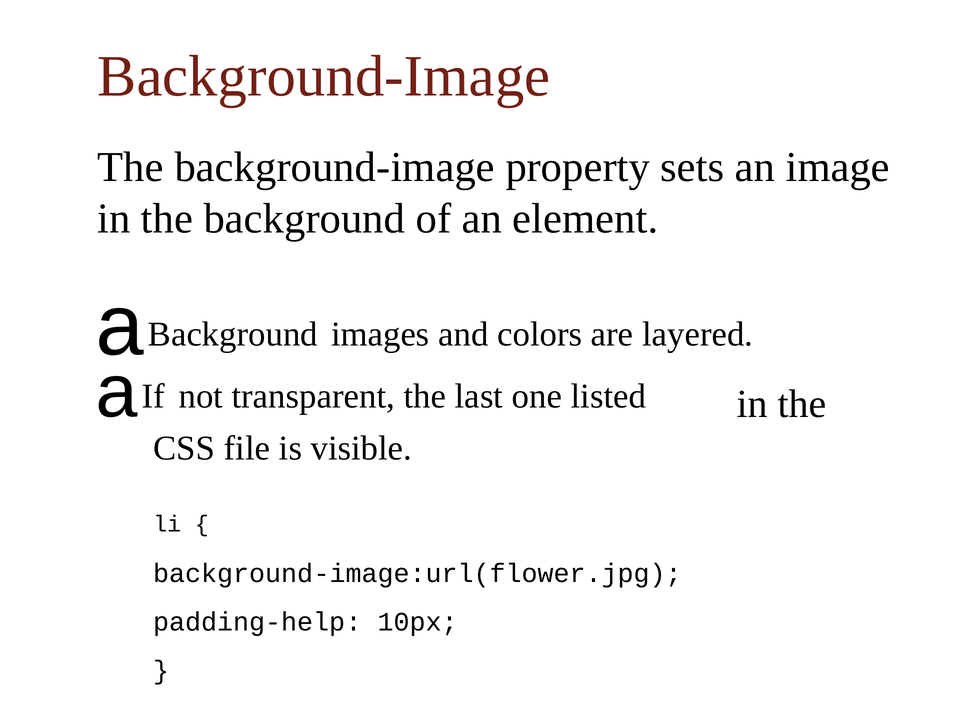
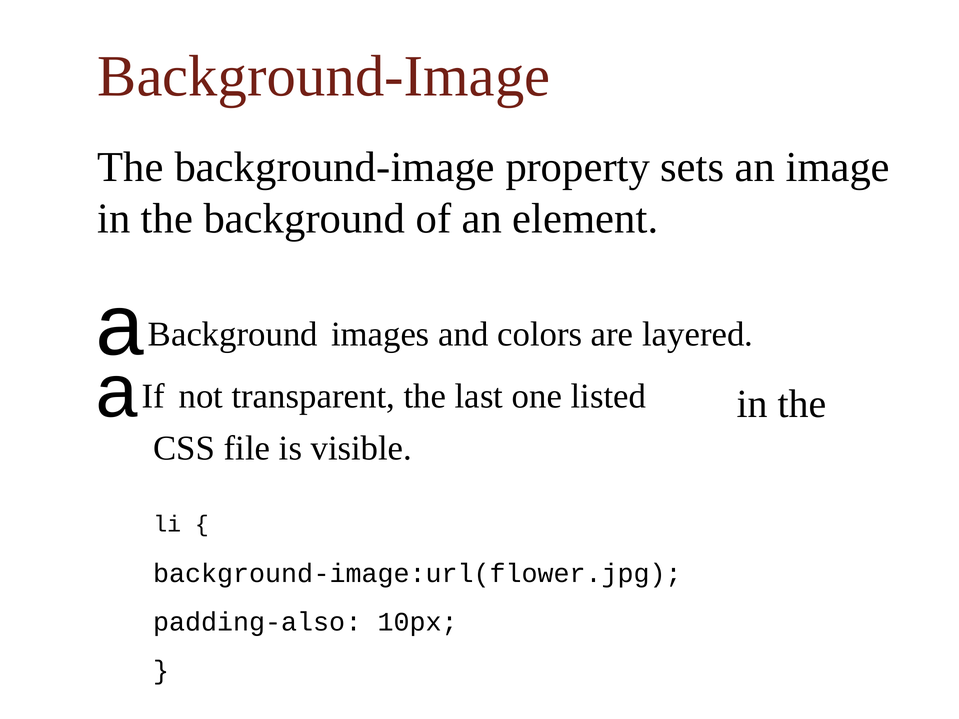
padding-help: padding-help -> padding-also (257, 622)
